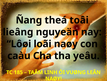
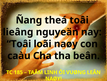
Lôøi: Lôøi -> Toâi (19, 44)
yeâu: yeâu -> beân (86, 55)
